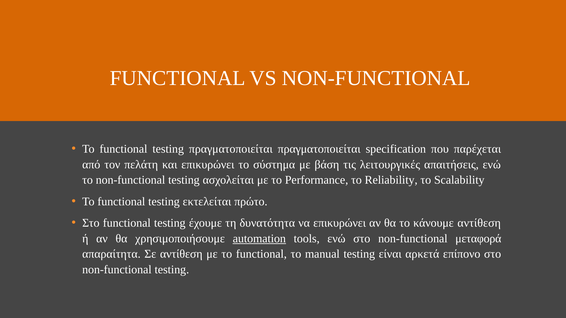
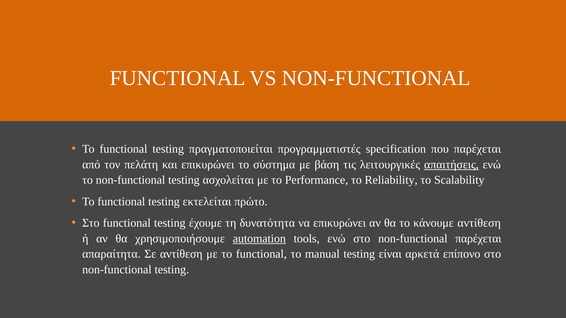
πραγματοποιείται πραγματοποιείται: πραγματοποιείται -> προγραμματιστές (319, 149)
απαιτήσεις underline: none -> present (451, 165)
non-functional μεταφορά: μεταφορά -> παρέχεται (478, 239)
